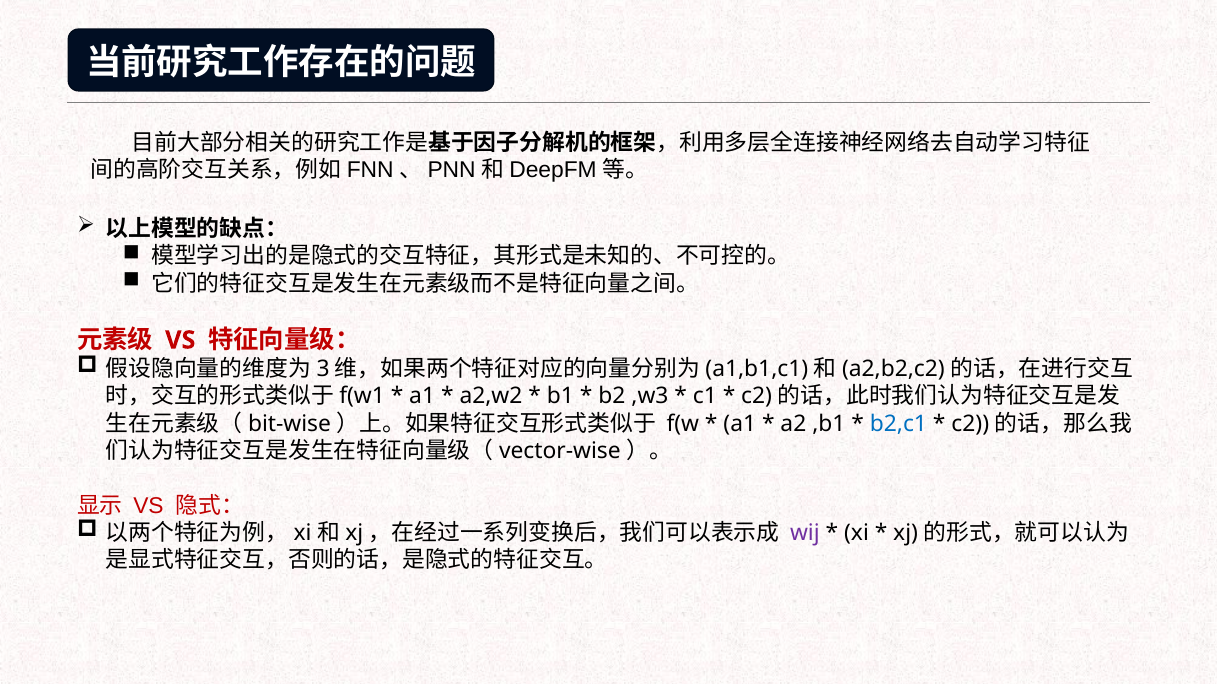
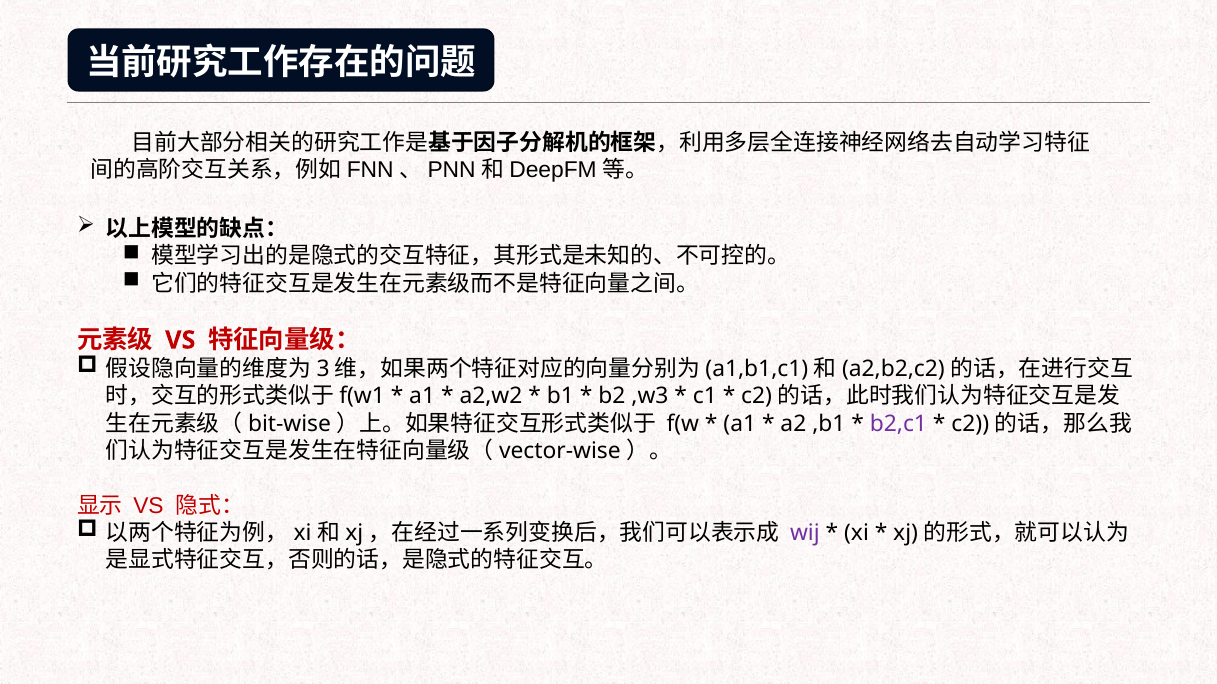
b2,c1 colour: blue -> purple (898, 424)
